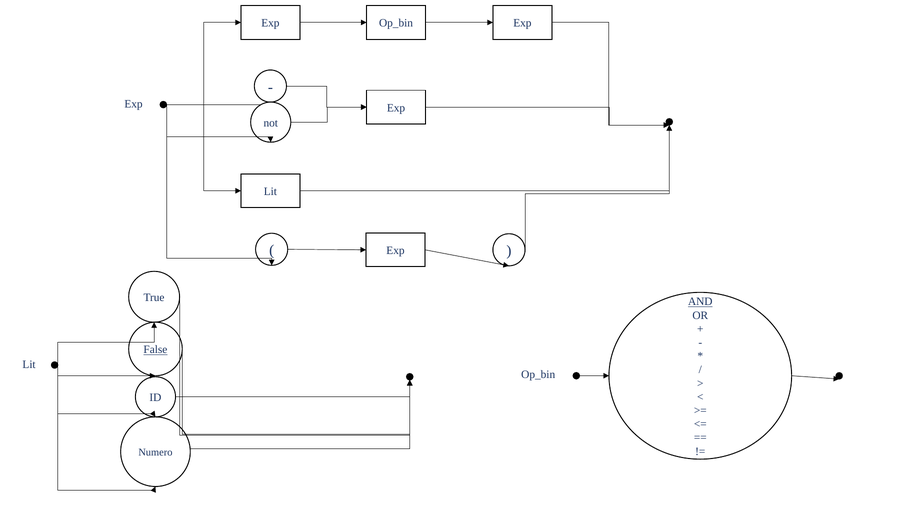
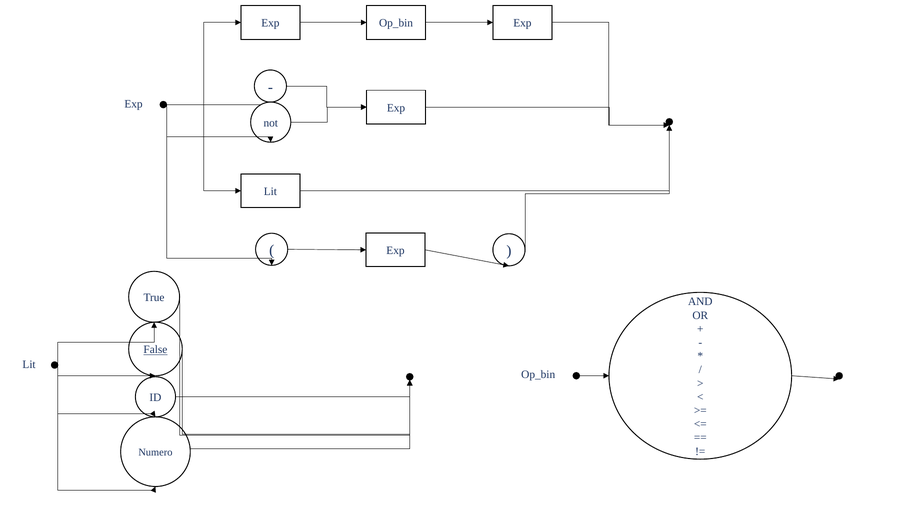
AND underline: present -> none (700, 302)
